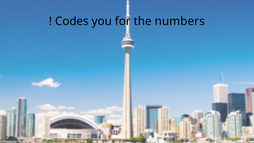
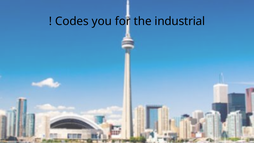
numbers: numbers -> industrial (180, 21)
